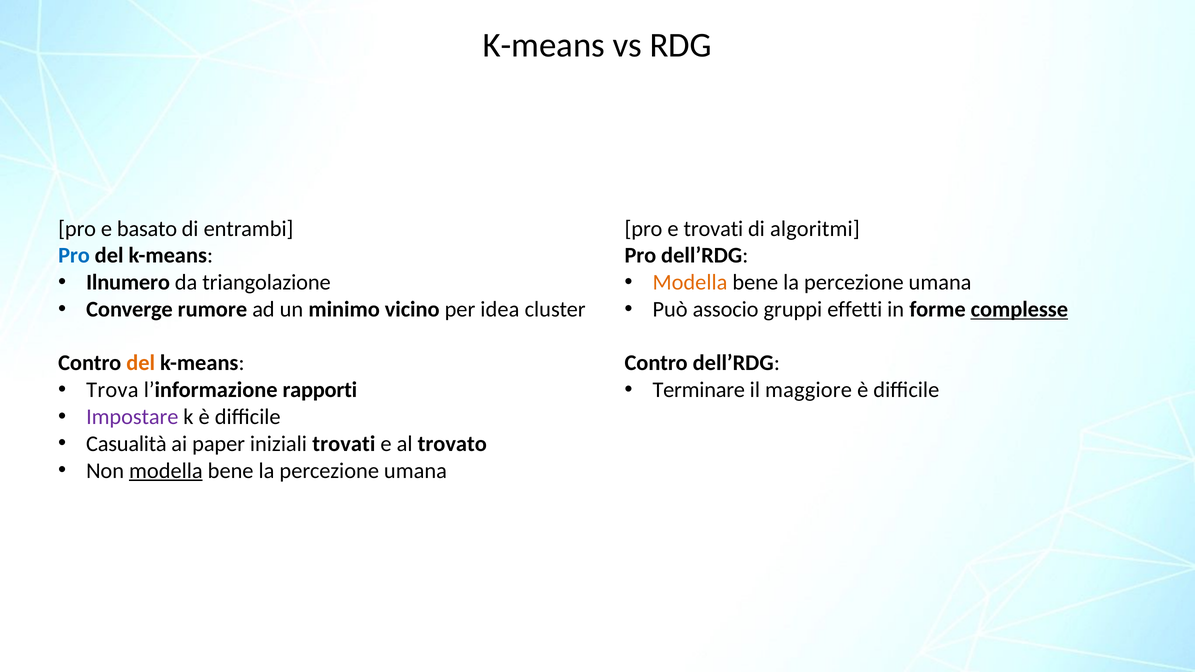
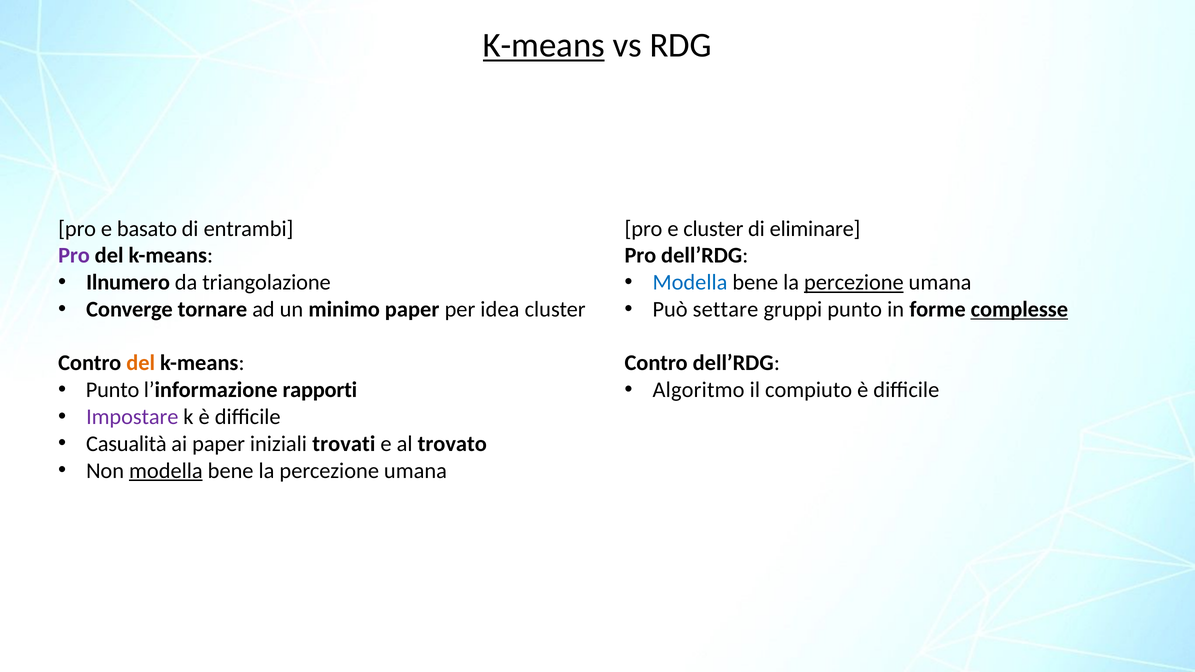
K-means underline: none -> present (544, 45)
e trovati: trovati -> cluster (713, 229)
algoritmi: algoritmi -> eliminare (815, 229)
Pro colour: blue -> purple (74, 256)
Modella colour: orange -> blue (690, 283)
percezione underline: none -> present (854, 283)
rumore: rumore -> tornare (212, 309)
minimo vicino: vicino -> paper (412, 309)
associo: associo -> settare (725, 309)
gruppi effetti: effetti -> punto (855, 309)
Trova: Trova -> Punto (113, 390)
Terminare: Terminare -> Algoritmo (699, 390)
maggiore: maggiore -> compiuto (809, 390)
